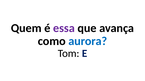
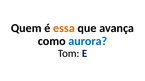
essa colour: purple -> orange (64, 28)
